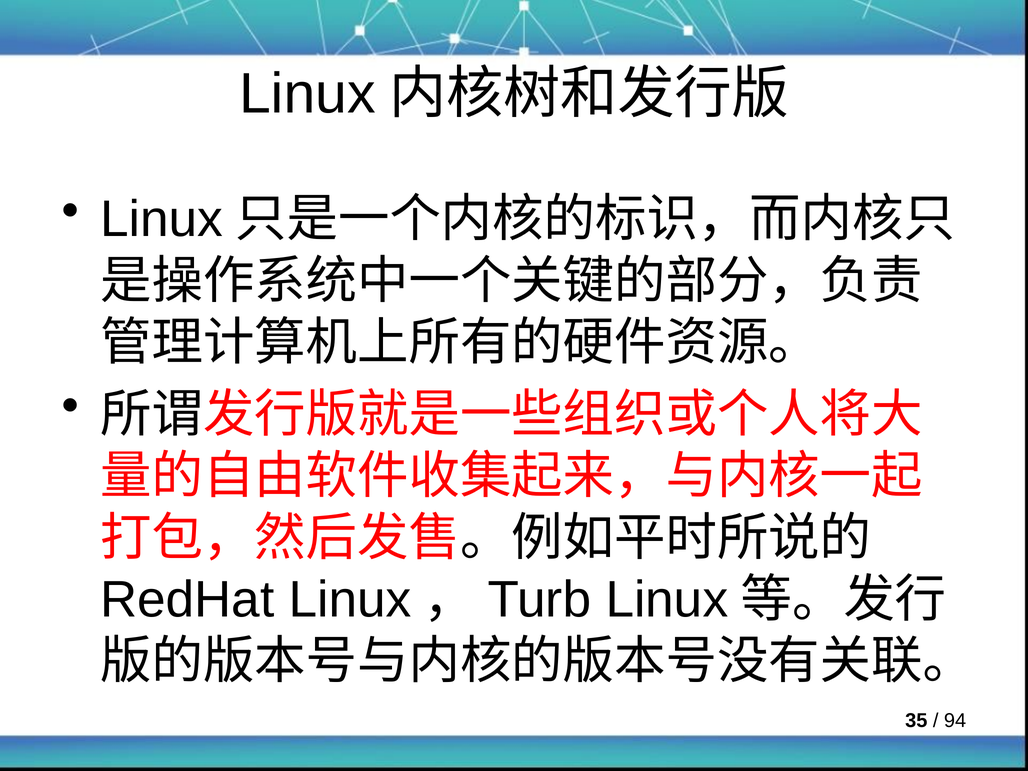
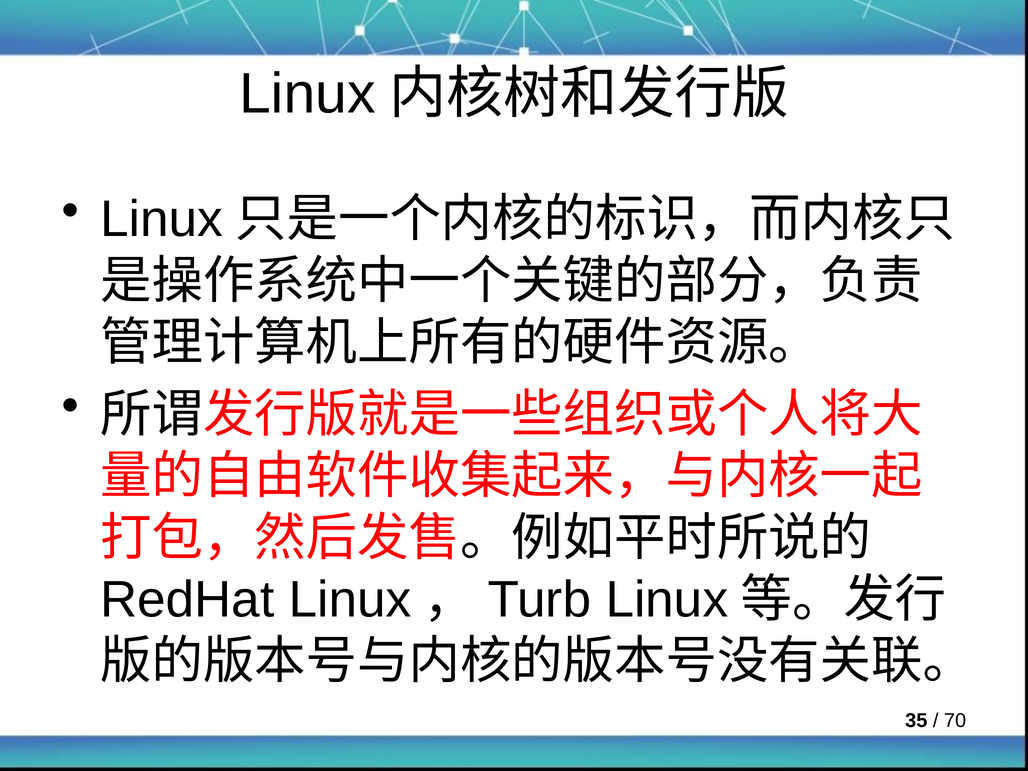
94: 94 -> 70 (955, 721)
